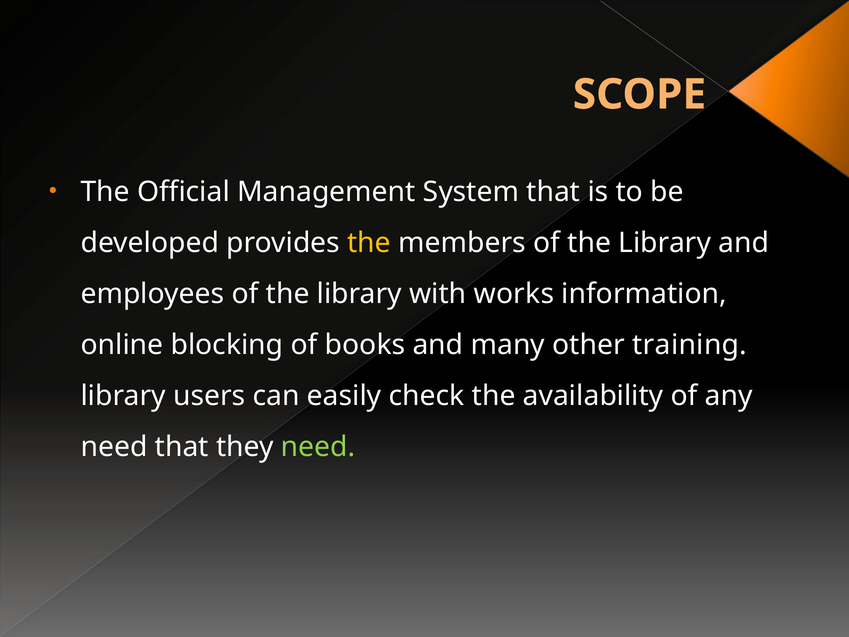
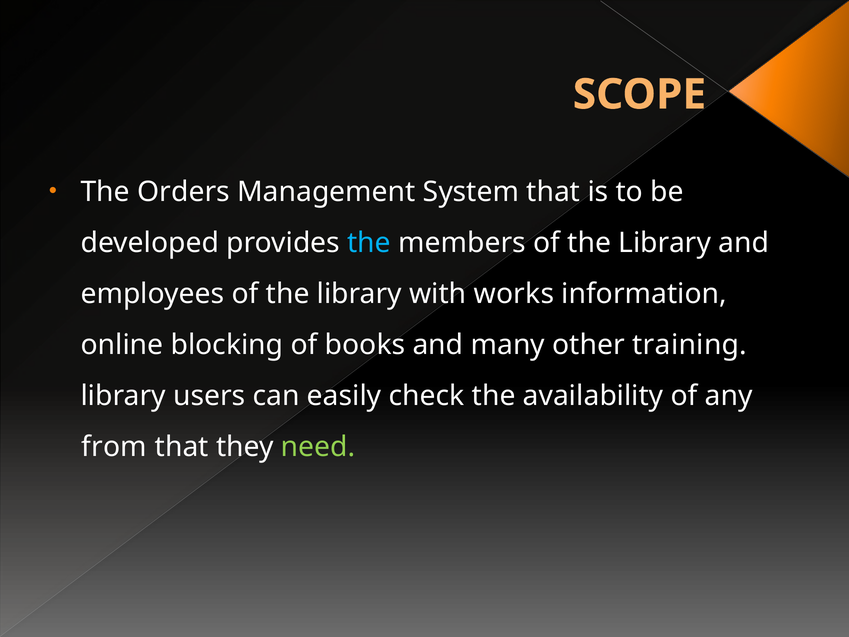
Official: Official -> Orders (184, 192)
the colour: yellow -> light blue (369, 243)
need: need -> from (114, 447)
